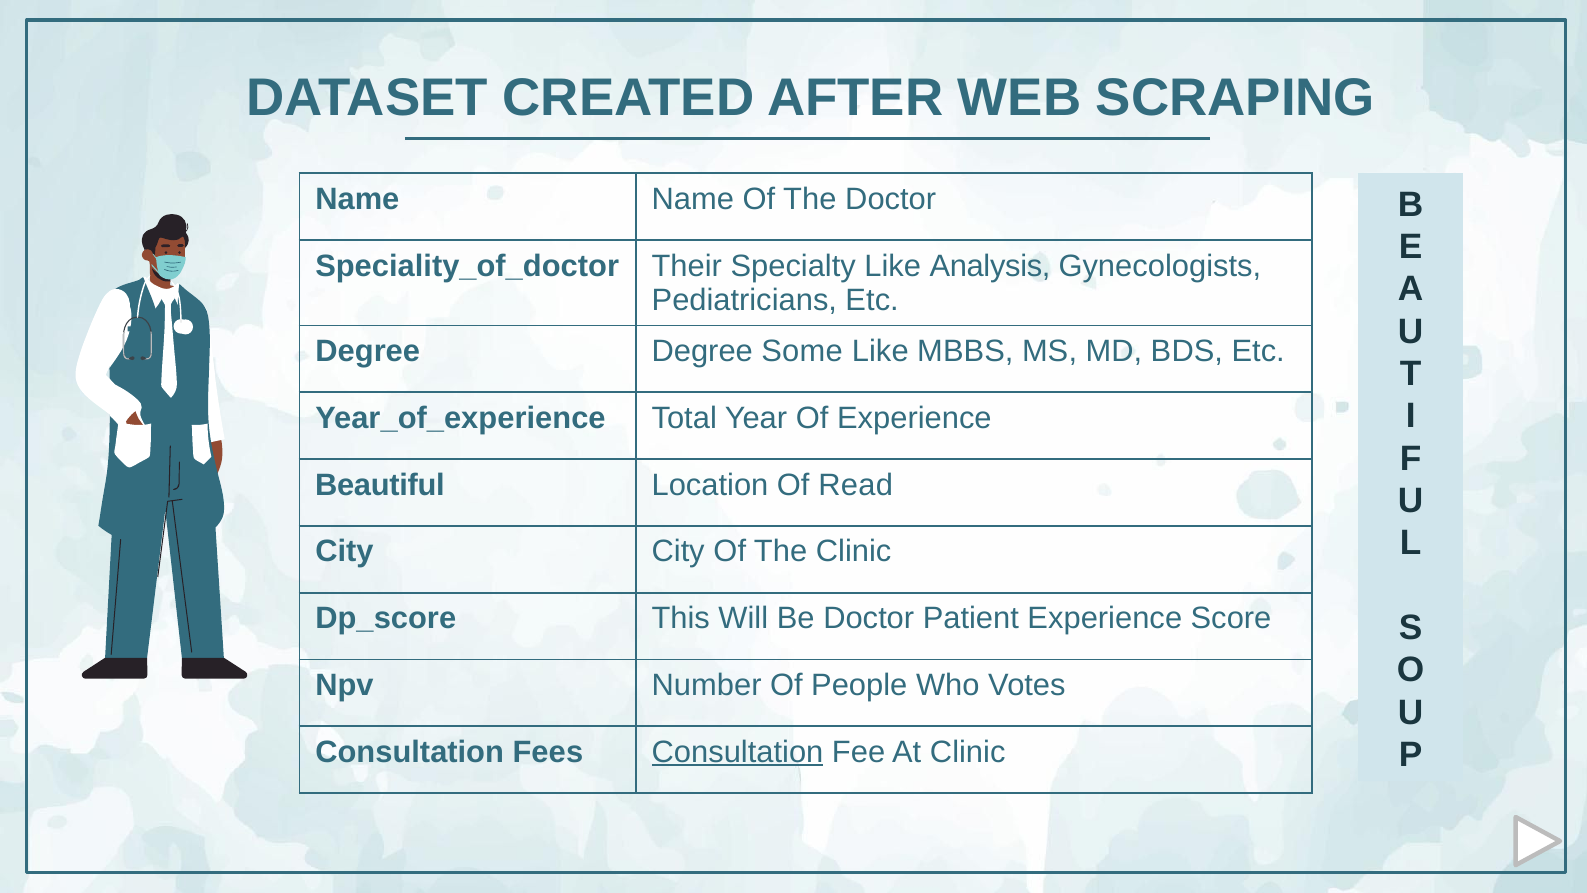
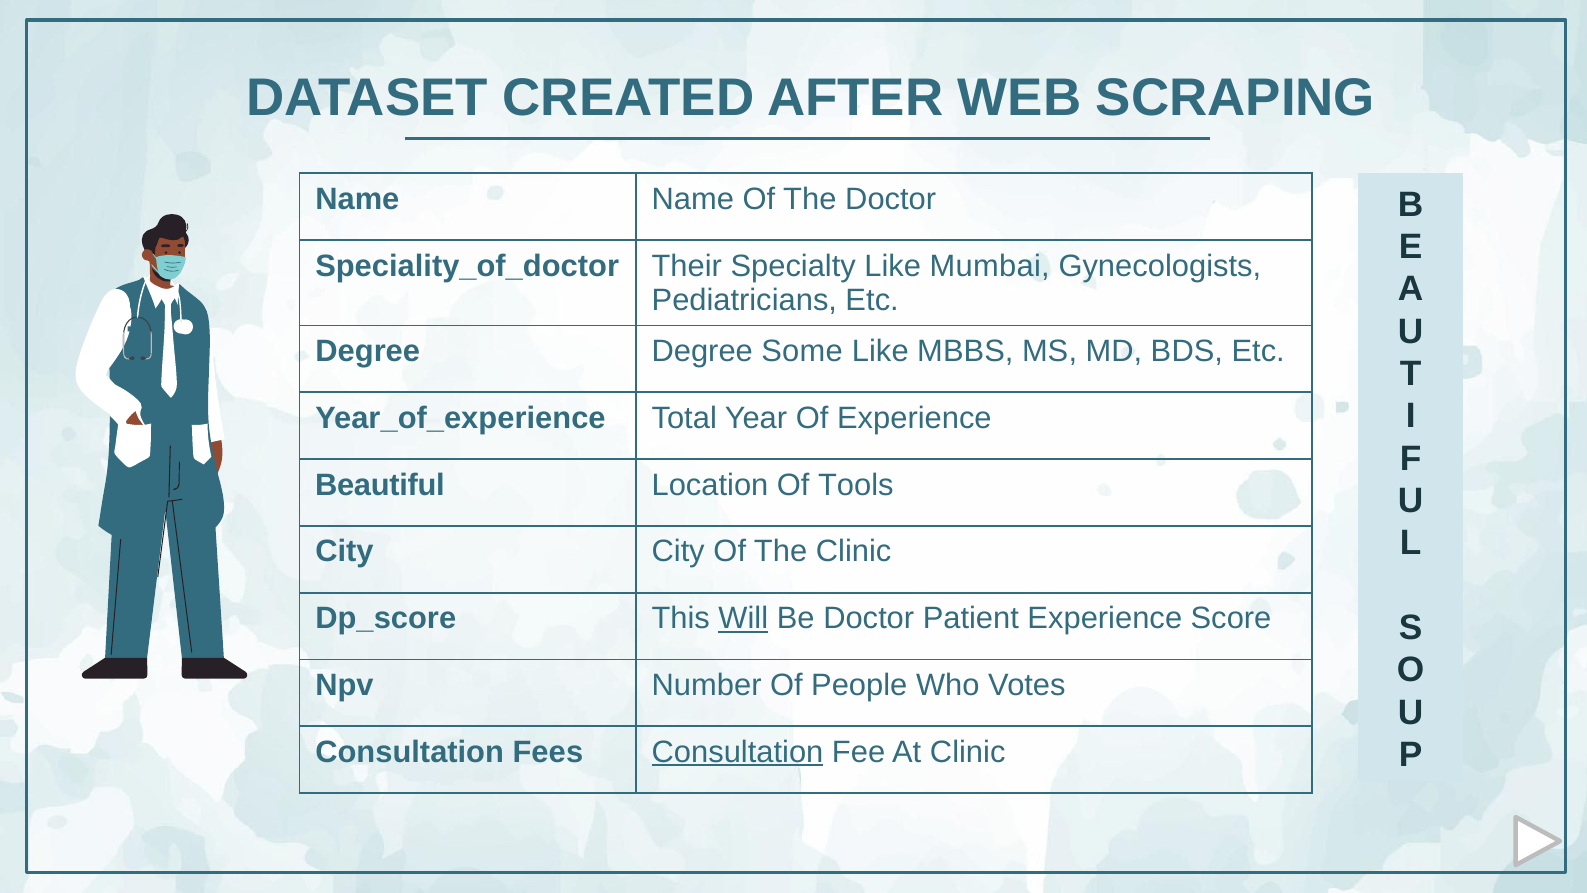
Analysis: Analysis -> Mumbai (990, 266)
Read: Read -> Tools (856, 485)
Will underline: none -> present (743, 618)
